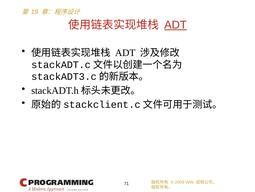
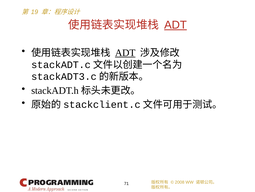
ADT underline: none -> present (125, 53)
